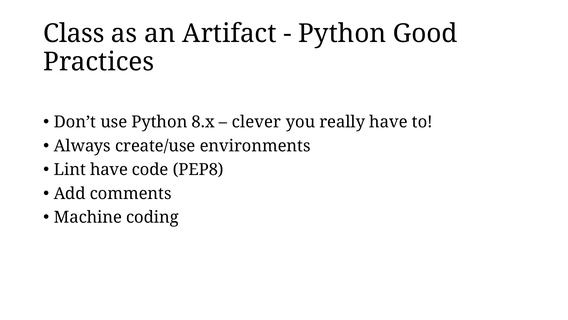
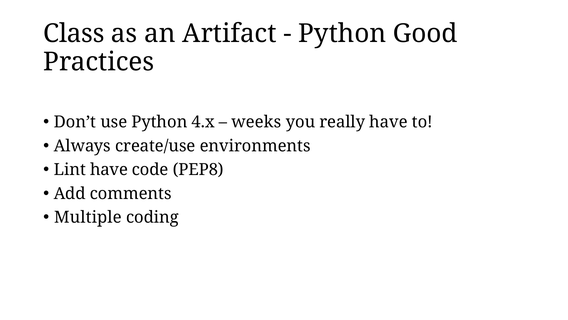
8.x: 8.x -> 4.x (203, 122)
clever: clever -> weeks (256, 122)
Machine: Machine -> Multiple (88, 217)
